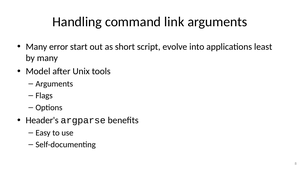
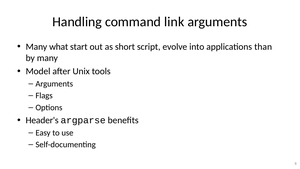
error: error -> what (59, 47)
least: least -> than (263, 47)
